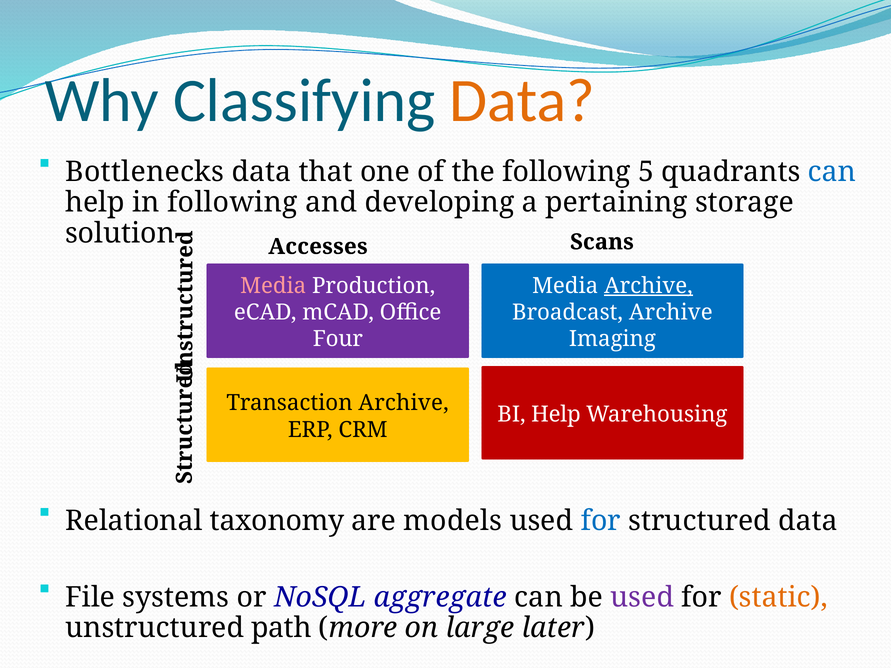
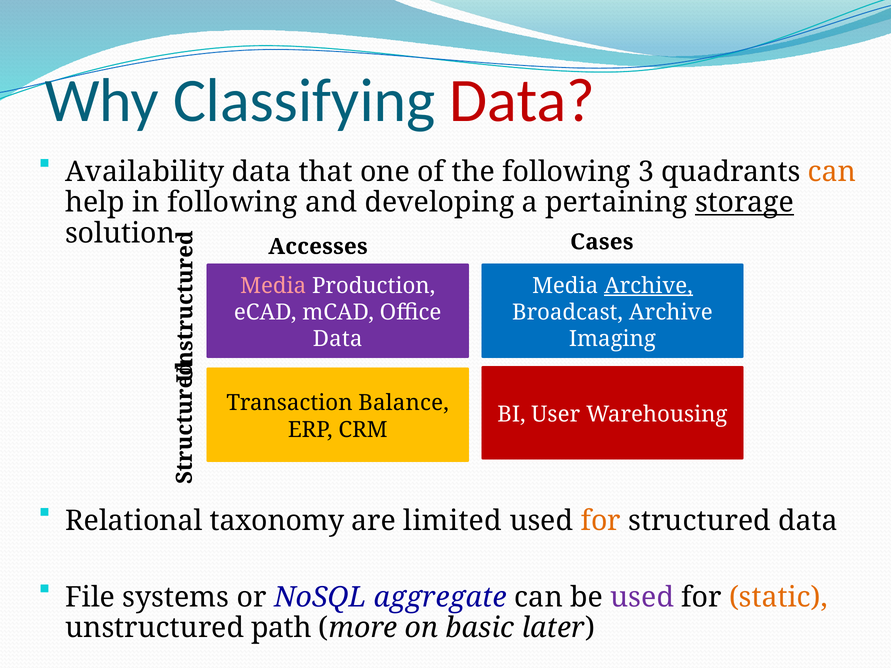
Data colour: orange -> red (522, 101)
Bottlenecks: Bottlenecks -> Availability (145, 172)
5: 5 -> 3 (646, 172)
can colour: blue -> orange (832, 172)
storage underline: none -> present (744, 203)
Scans: Scans -> Cases (602, 242)
Four: Four -> Data (338, 339)
Transaction Archive: Archive -> Balance (404, 403)
BI Help: Help -> User (556, 414)
models: models -> limited (453, 521)
for colour: blue -> orange (601, 521)
large: large -> basic (480, 628)
